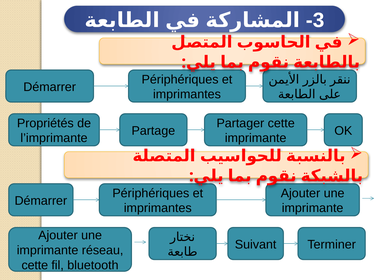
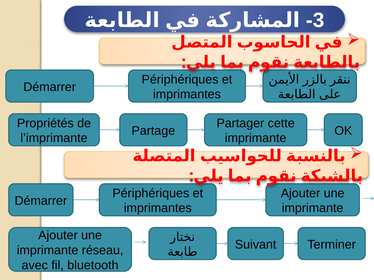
cette: cette -> avec (35, 266)
